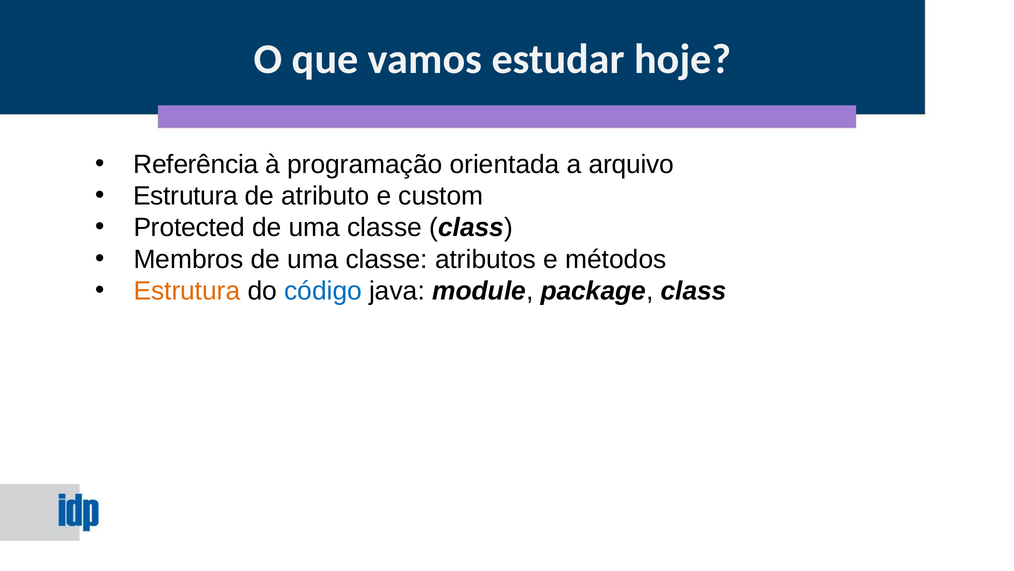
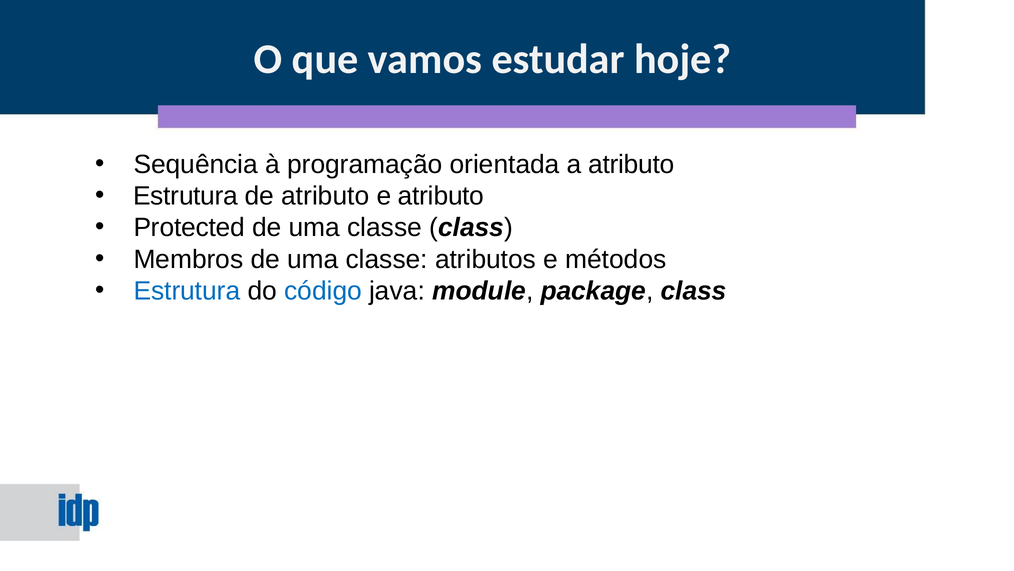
Referência: Referência -> Sequência (196, 164)
a arquivo: arquivo -> atributo (631, 164)
e custom: custom -> atributo (441, 196)
Estrutura colour: orange -> blue (187, 291)
